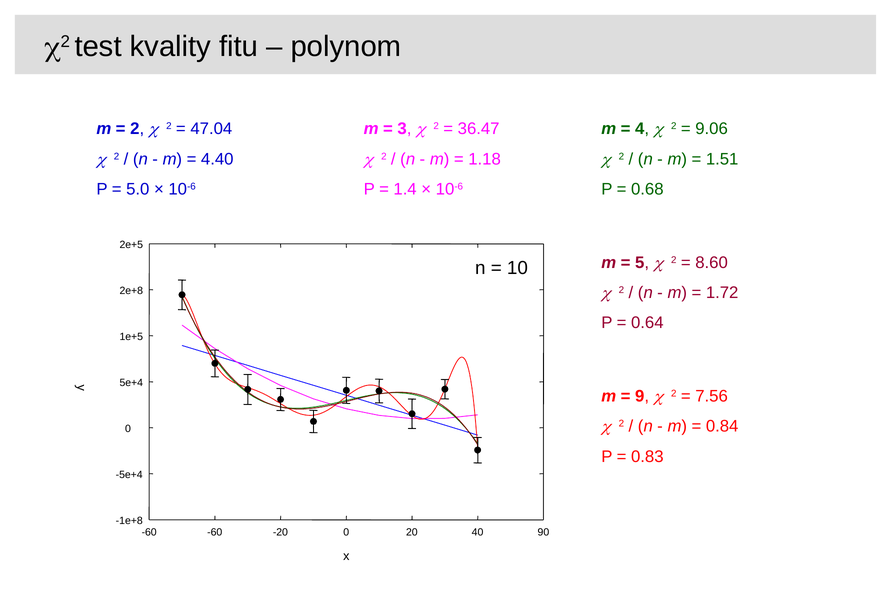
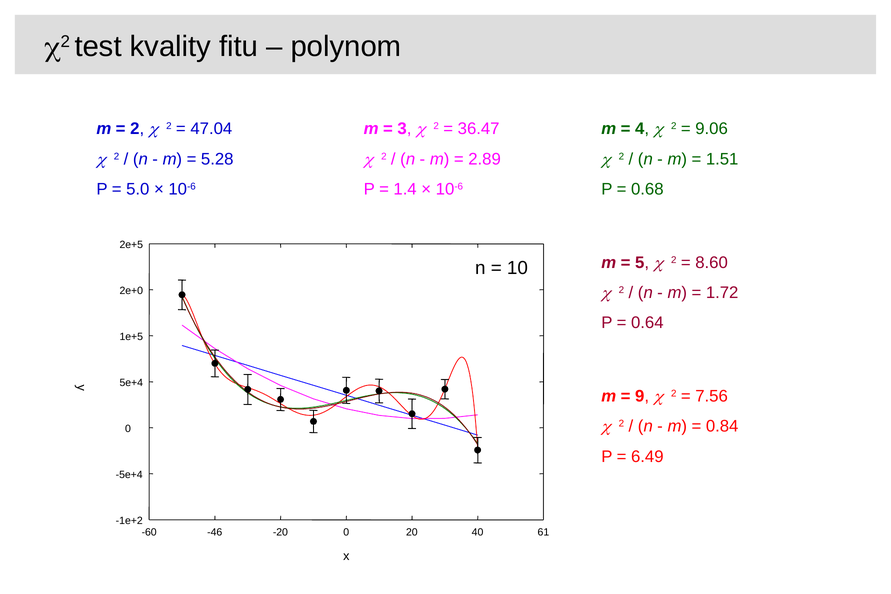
4.40: 4.40 -> 5.28 (217, 159)
1.18: 1.18 -> 2.89 (485, 159)
2e+8: 2e+8 -> 2e+0 (131, 291)
0.83: 0.83 -> 6.49 (647, 457)
-1e+8: -1e+8 -> -1e+2 (129, 521)
-60 -60: -60 -> -46 (215, 532)
90: 90 -> 61 (543, 532)
